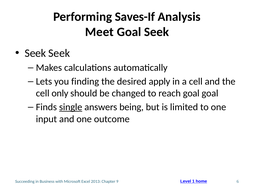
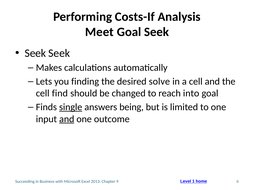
Saves-If: Saves-If -> Costs-If (135, 17)
apply: apply -> solve (159, 82)
only: only -> find (60, 94)
reach goal: goal -> into (191, 94)
and underline: none -> present (67, 119)
